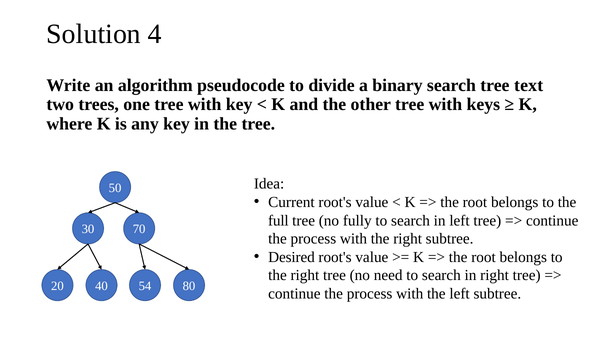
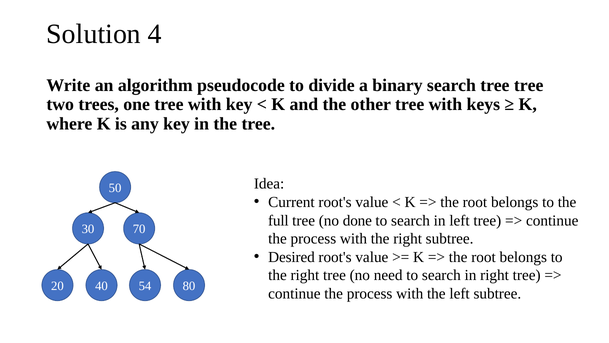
tree text: text -> tree (529, 85)
fully: fully -> done (357, 220)
